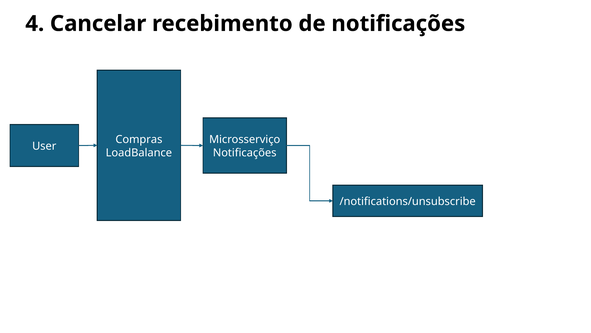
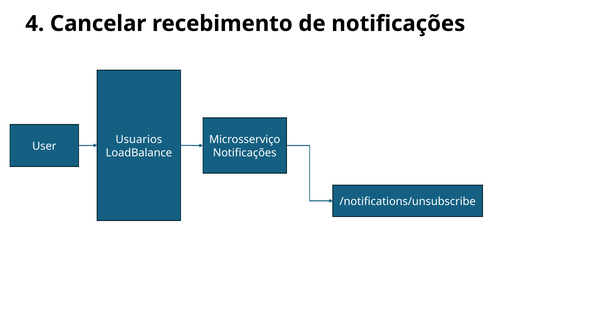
Compras: Compras -> Usuarios (139, 139)
